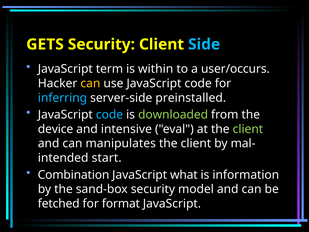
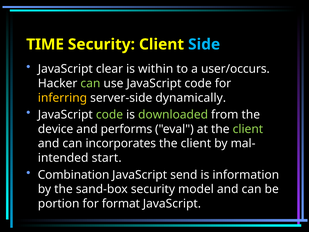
GETS: GETS -> TIME (45, 44)
term: term -> clear (109, 69)
can colour: yellow -> light green (90, 83)
inferring colour: light blue -> yellow (62, 98)
preinstalled: preinstalled -> dynamically (191, 98)
code colour: light blue -> light green (109, 115)
intensive: intensive -> performs (126, 129)
manipulates: manipulates -> incorporates (121, 143)
what: what -> send (184, 175)
fetched: fetched -> portion (59, 203)
